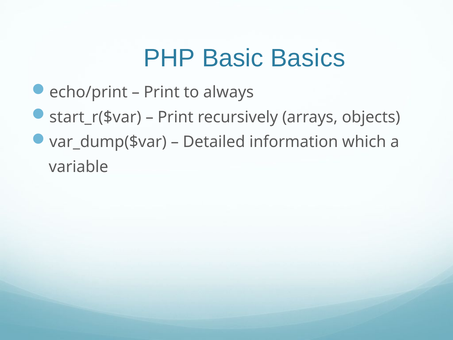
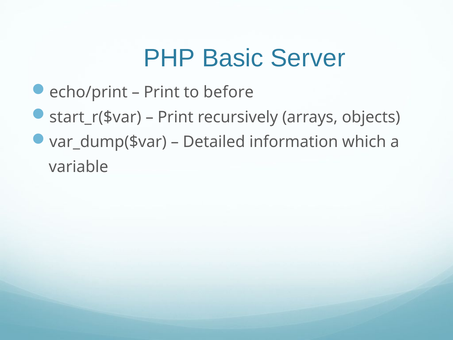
Basics: Basics -> Server (308, 58)
always: always -> before (228, 92)
